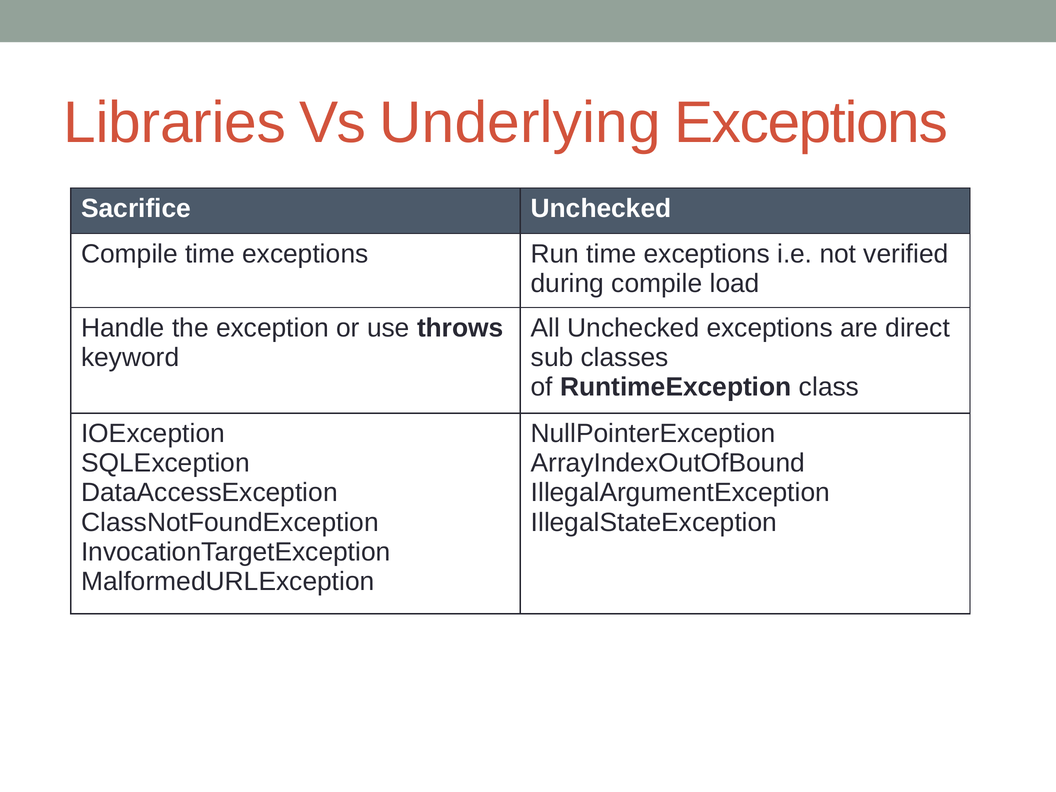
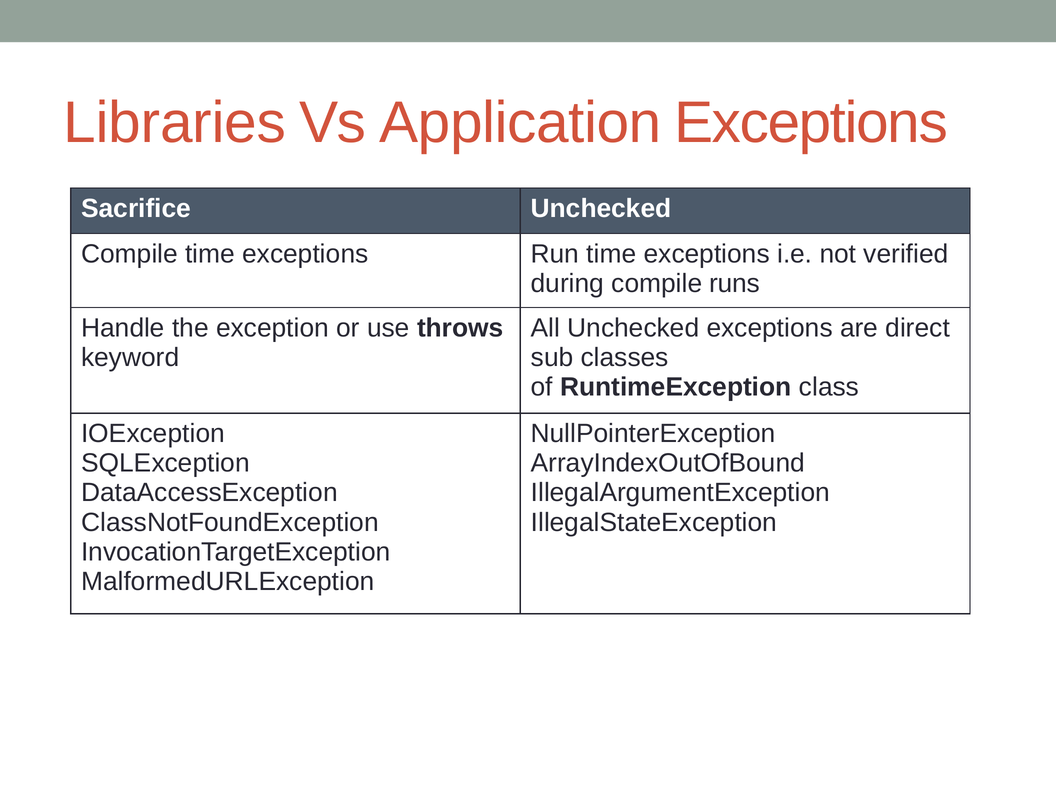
Underlying: Underlying -> Application (520, 123)
load: load -> runs (735, 284)
